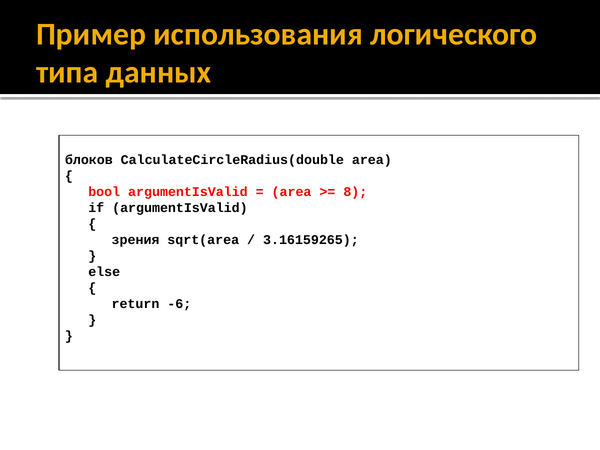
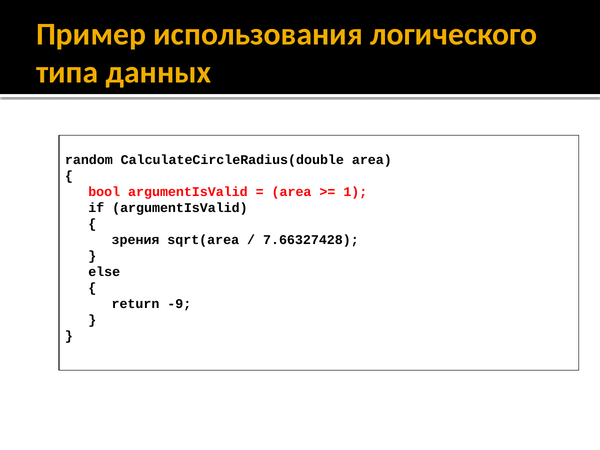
блоков: блоков -> random (89, 160)
8: 8 -> 1 (355, 192)
3.16159265: 3.16159265 -> 7.66327428 (311, 240)
-6: -6 -> -9 (179, 304)
